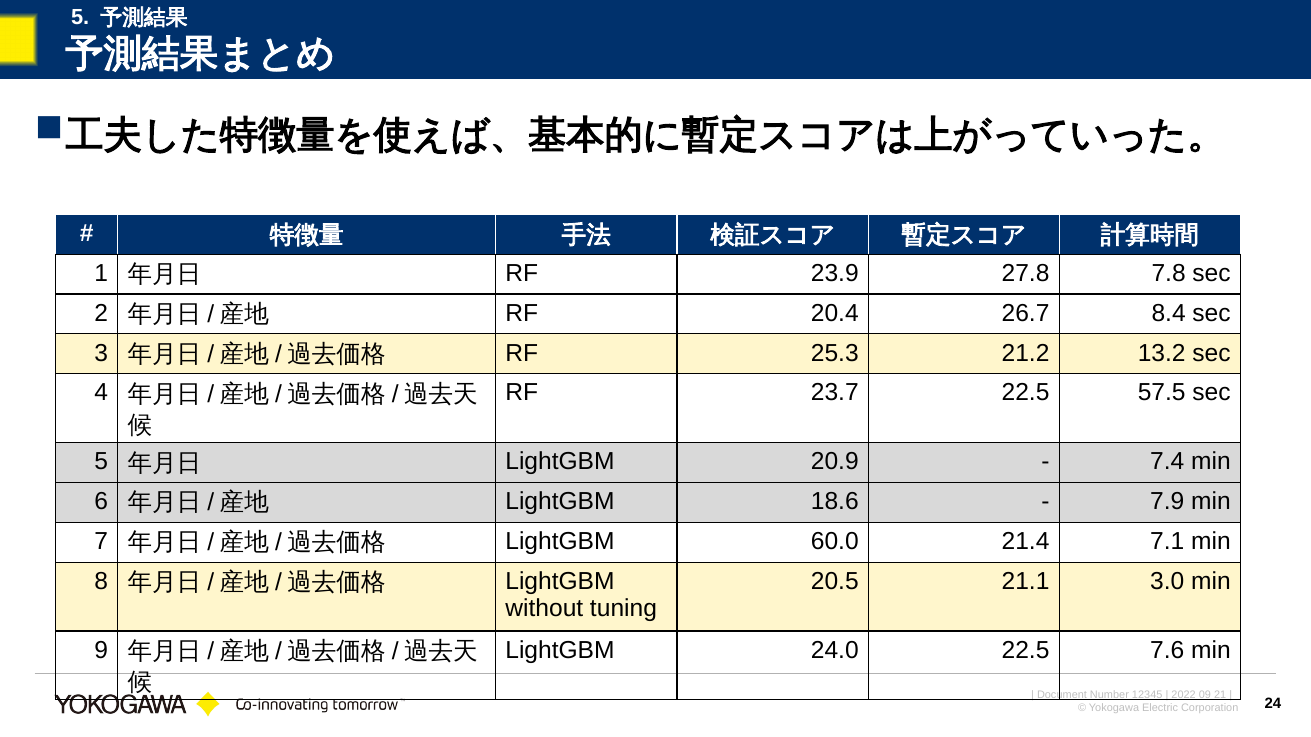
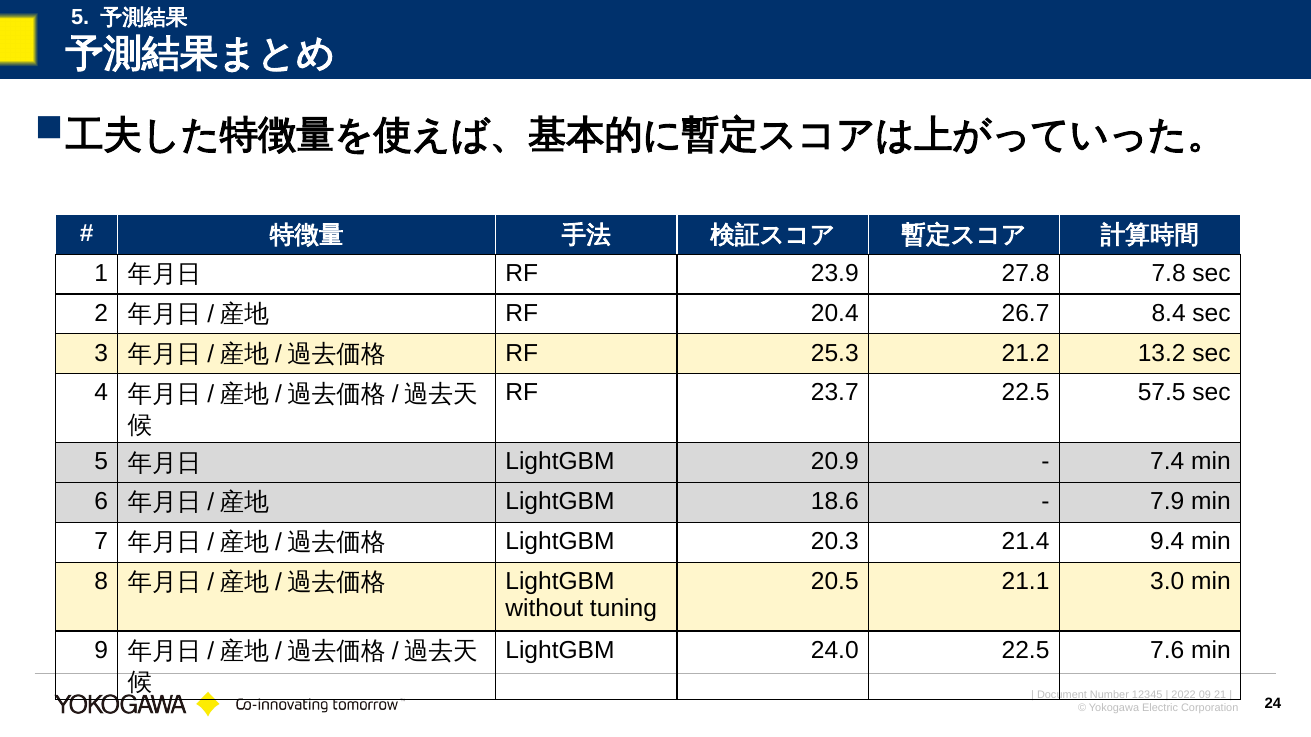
60.0: 60.0 -> 20.3 (835, 542)
7.1: 7.1 -> 9.4 (1167, 542)
